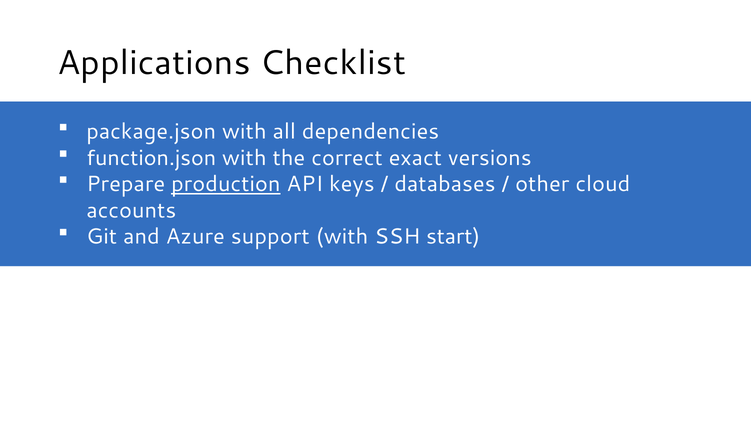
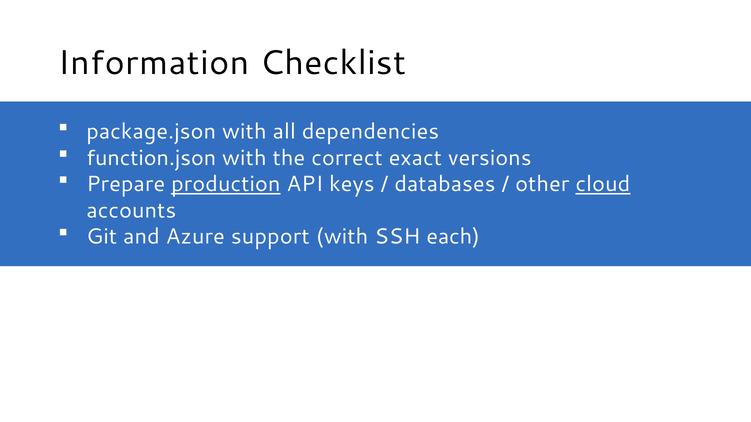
Applications: Applications -> Information (154, 63)
cloud underline: none -> present (603, 184)
start: start -> each (453, 237)
